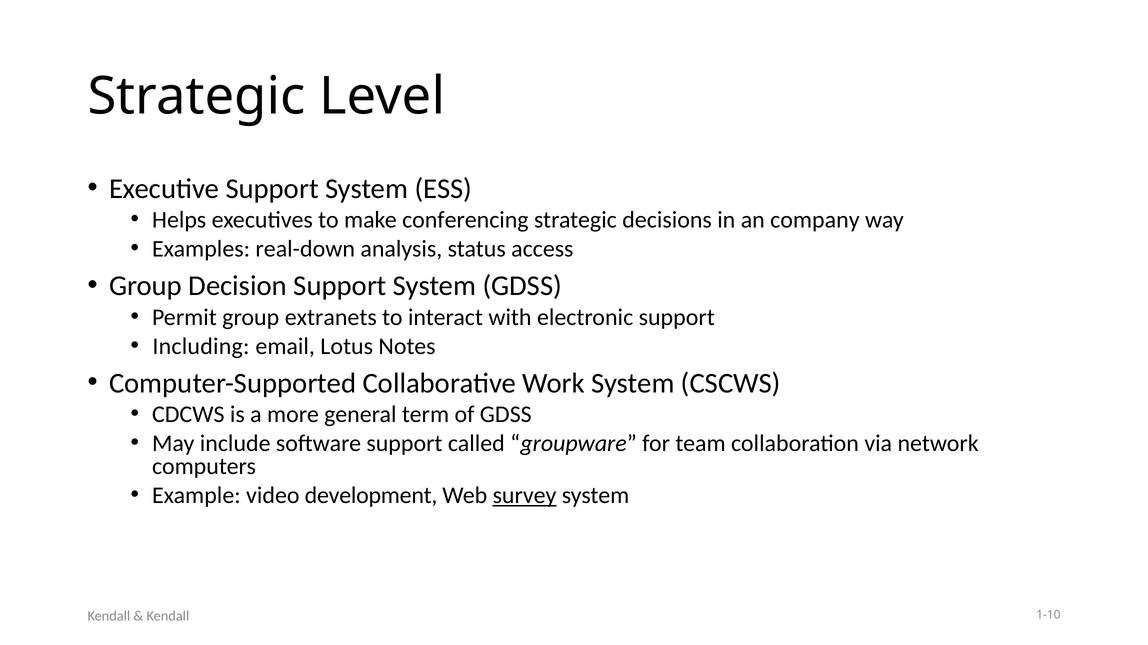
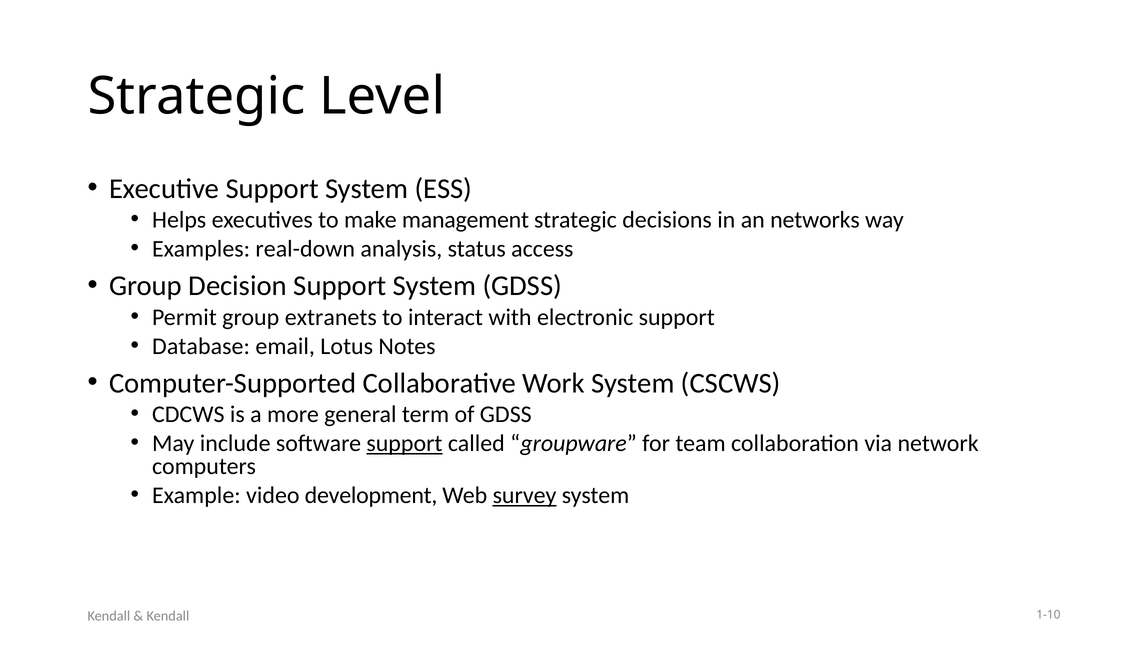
conferencing: conferencing -> management (465, 220)
company: company -> networks (815, 220)
Including: Including -> Database (201, 347)
support underline: none -> present (404, 444)
